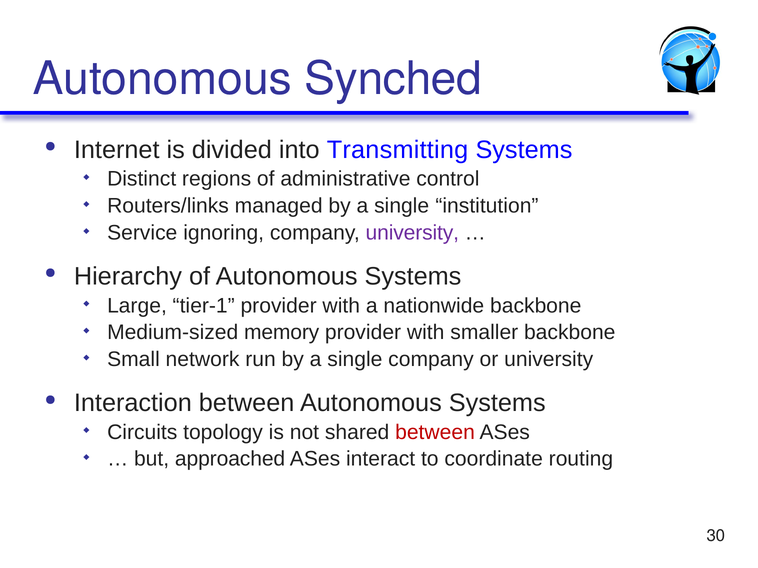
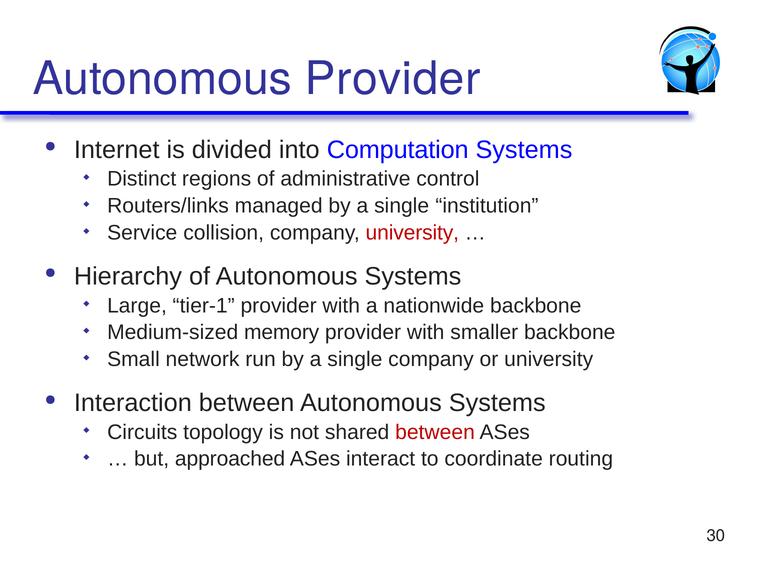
Autonomous Synched: Synched -> Provider (393, 79)
Transmitting: Transmitting -> Computation (398, 150)
ignoring: ignoring -> collision (224, 233)
university colour: purple -> red (412, 233)
